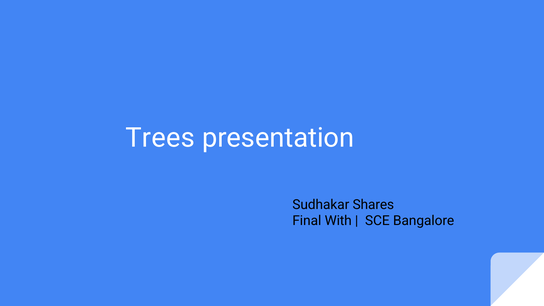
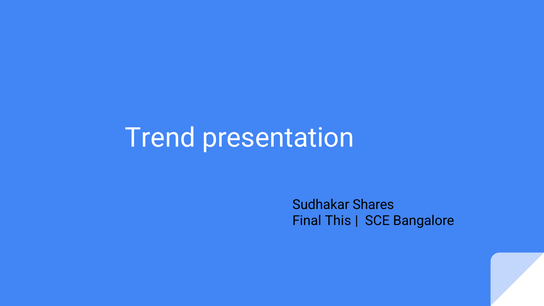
Trees: Trees -> Trend (160, 138)
With: With -> This (338, 221)
